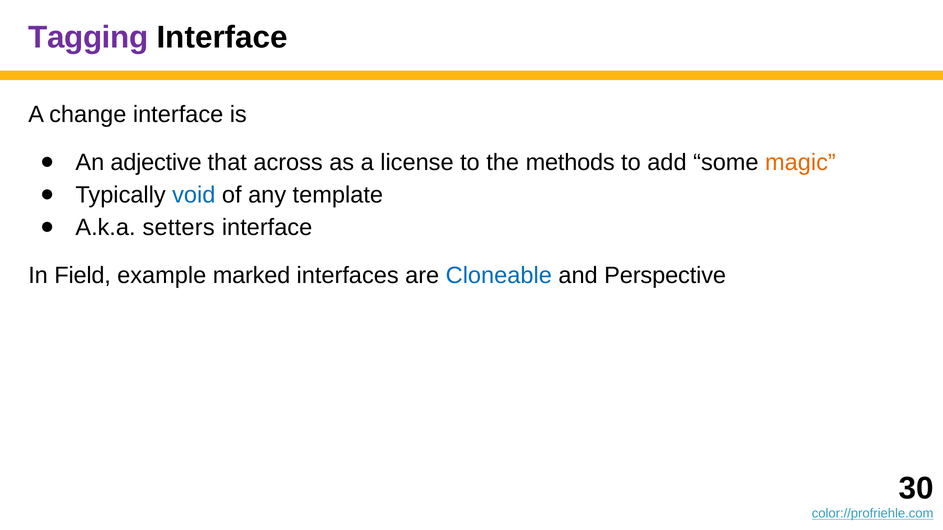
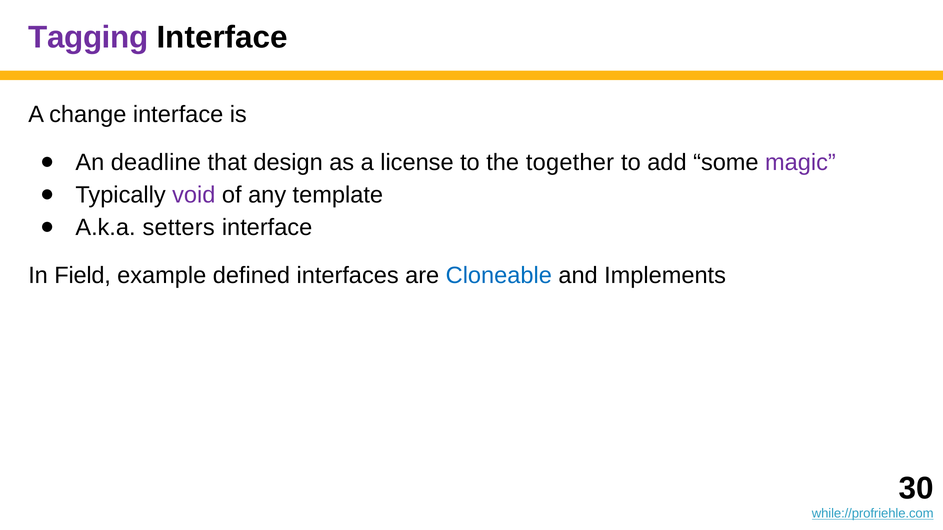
adjective: adjective -> deadline (156, 163)
across: across -> design (288, 163)
methods: methods -> together (570, 163)
magic colour: orange -> purple (800, 163)
void colour: blue -> purple (194, 195)
marked: marked -> defined (251, 276)
Perspective: Perspective -> Implements (665, 276)
color://profriehle.com: color://profriehle.com -> while://profriehle.com (873, 514)
